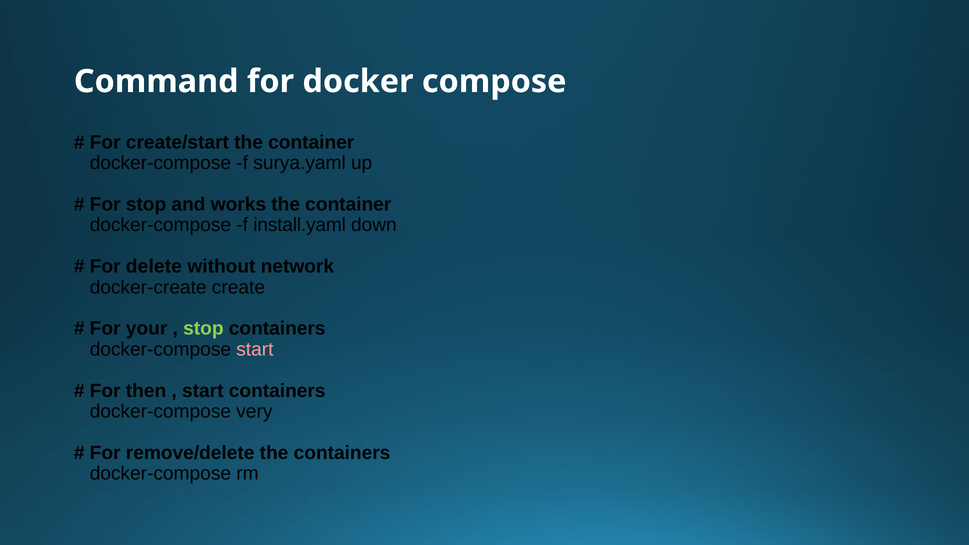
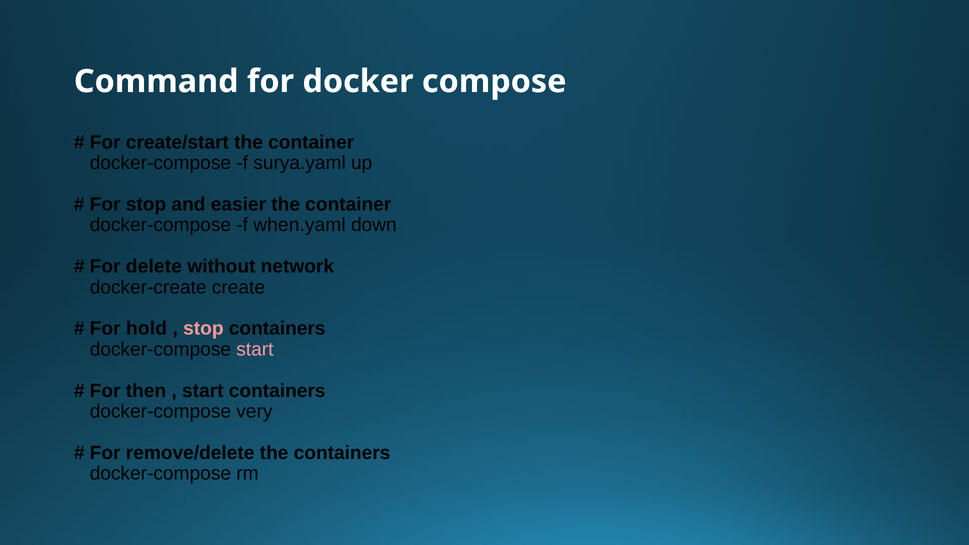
works: works -> easier (238, 204)
install.yaml: install.yaml -> when.yaml (299, 225)
your: your -> hold (147, 329)
stop colour: light green -> pink (203, 329)
